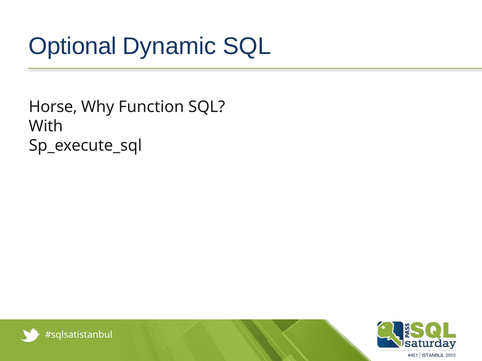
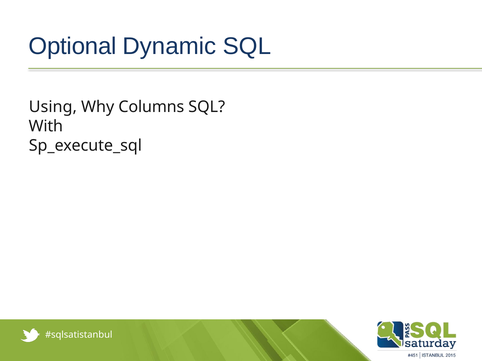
Horse: Horse -> Using (53, 107)
Function: Function -> Columns (151, 107)
